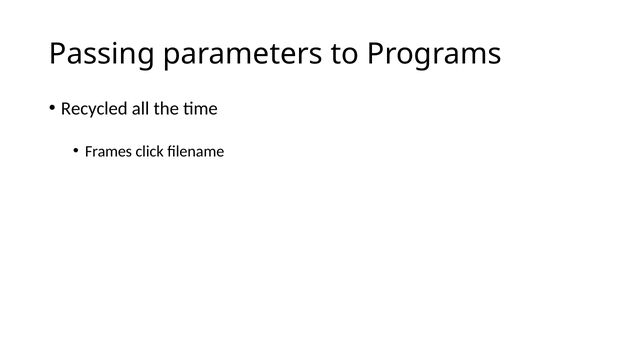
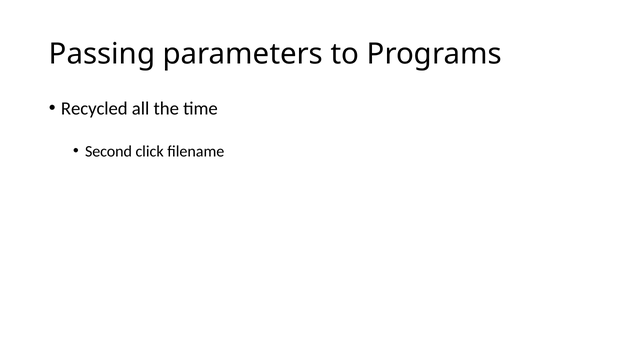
Frames: Frames -> Second (109, 151)
